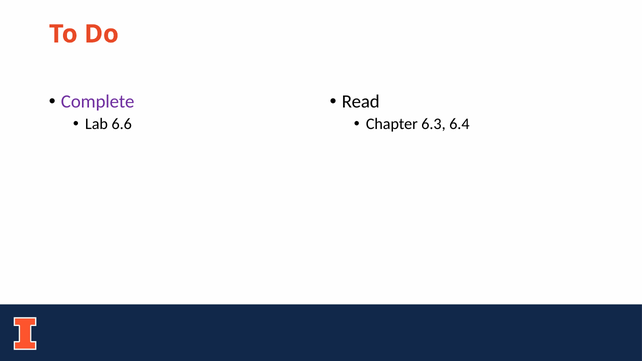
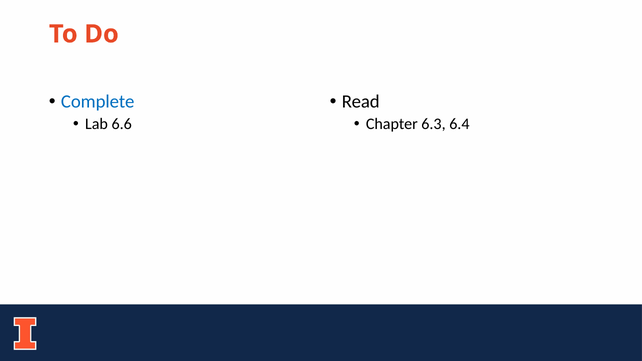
Complete colour: purple -> blue (98, 102)
